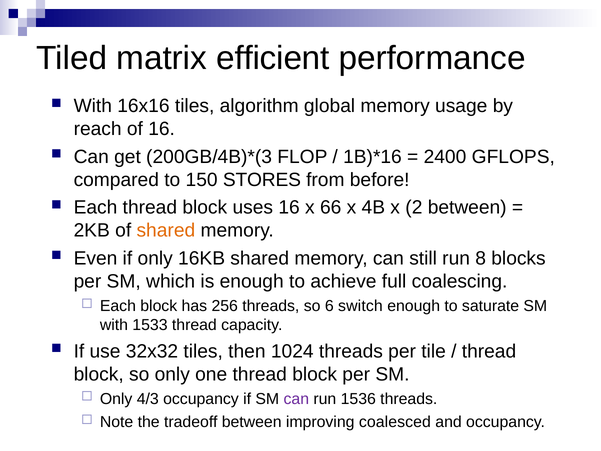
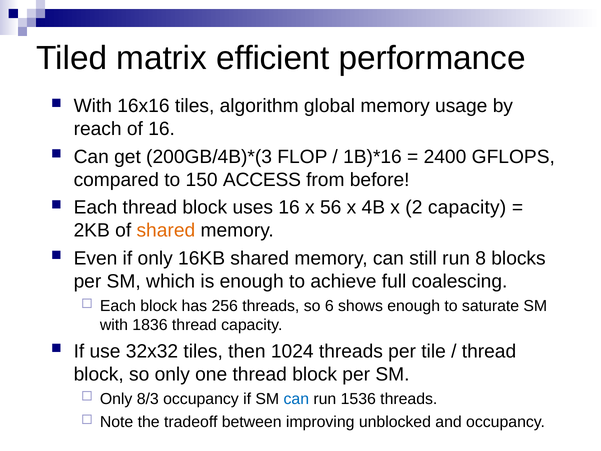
STORES: STORES -> ACCESS (262, 180)
66: 66 -> 56 (331, 207)
2 between: between -> capacity (467, 207)
switch: switch -> shows (361, 306)
1533: 1533 -> 1836 (150, 325)
4/3: 4/3 -> 8/3 (148, 399)
can colour: purple -> blue (296, 399)
coalesced: coalesced -> unblocked (395, 422)
